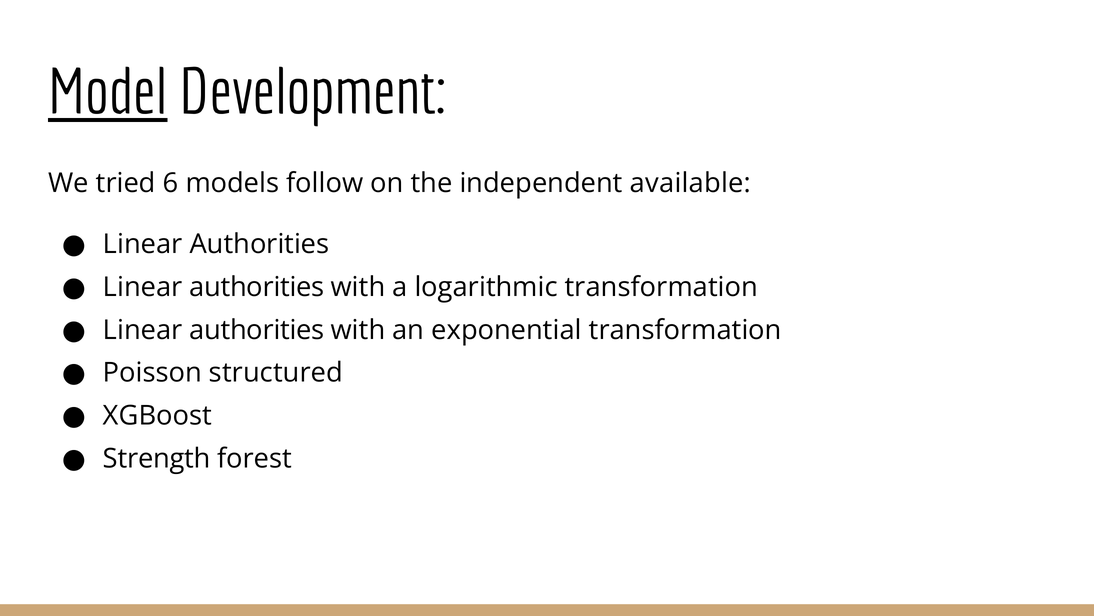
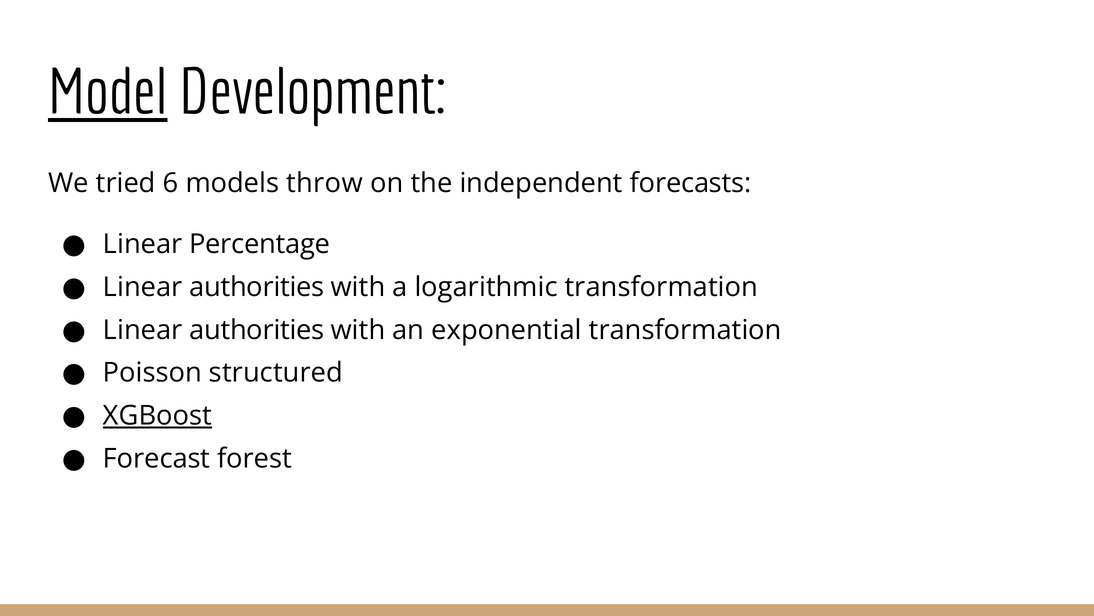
follow: follow -> throw (325, 183)
available: available -> forecasts (691, 183)
Authorities: Authorities -> Percentage (260, 244)
XGBoost underline: none -> present (157, 415)
Strength: Strength -> Forecast (157, 458)
